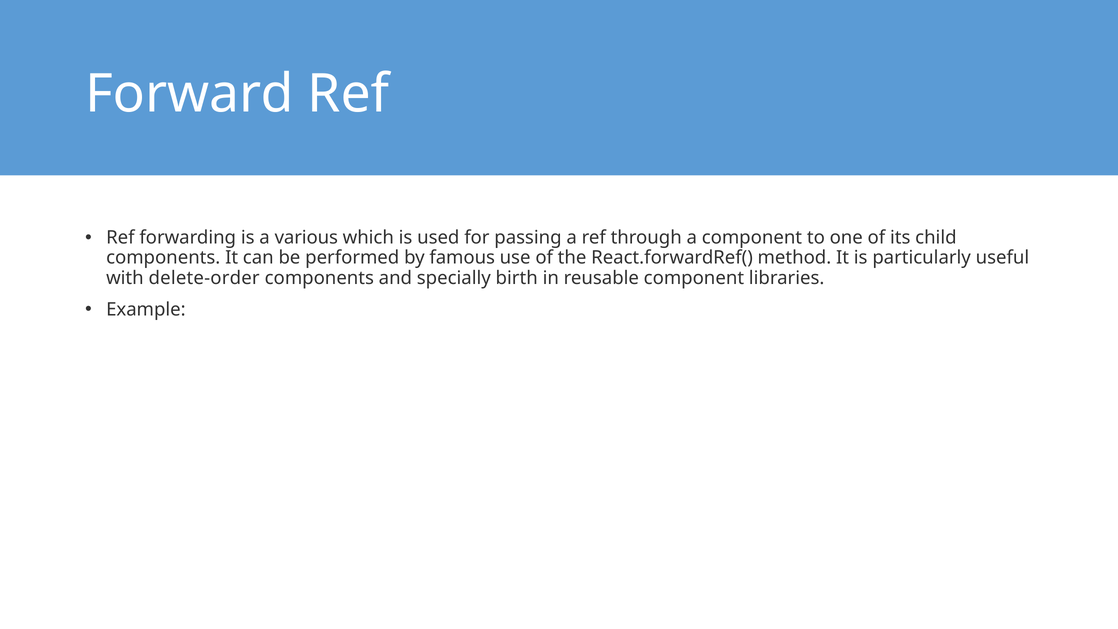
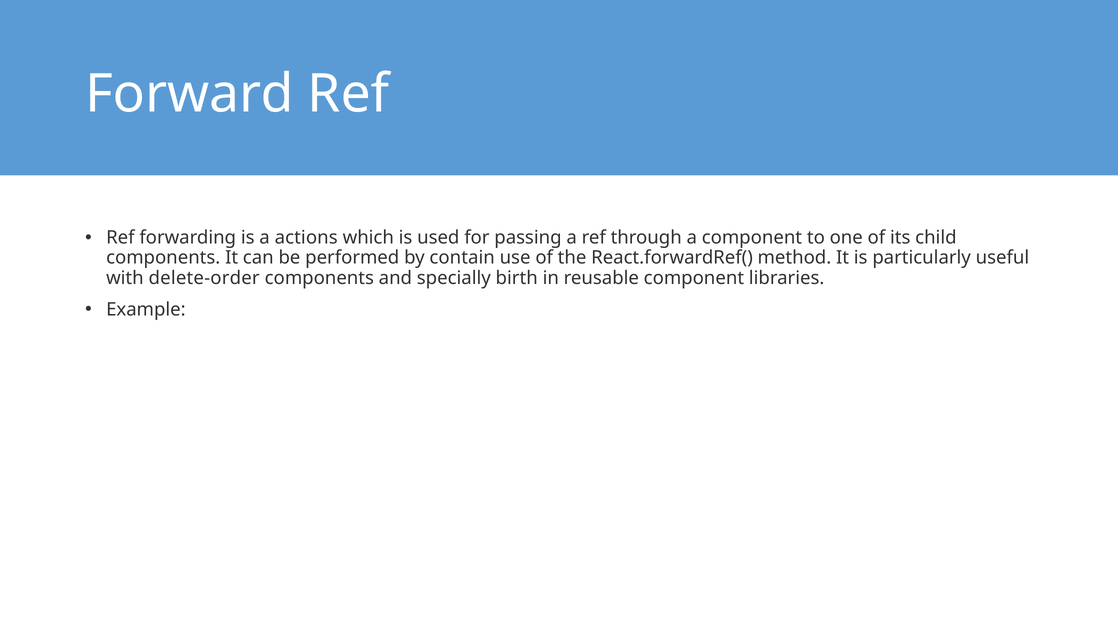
various: various -> actions (306, 238)
famous: famous -> contain (462, 258)
